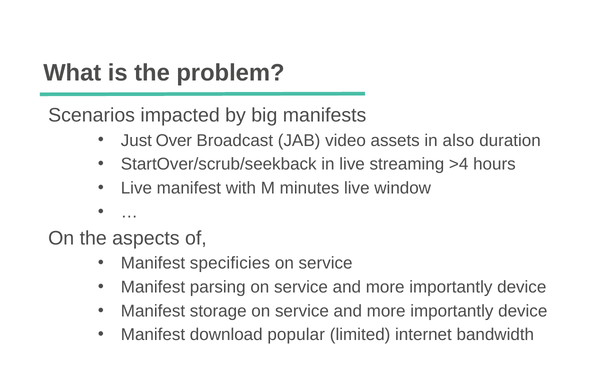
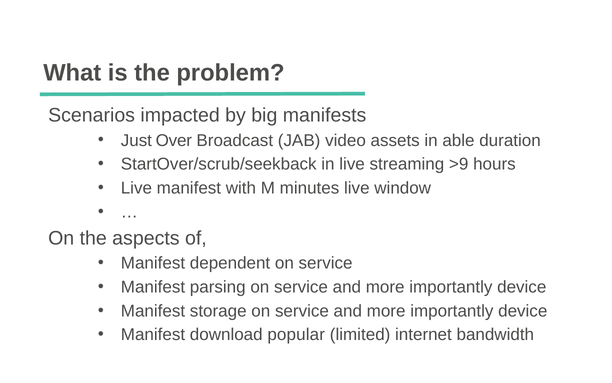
also: also -> able (458, 140)
>4: >4 -> >9 (459, 164)
specificies: specificies -> dependent (230, 263)
